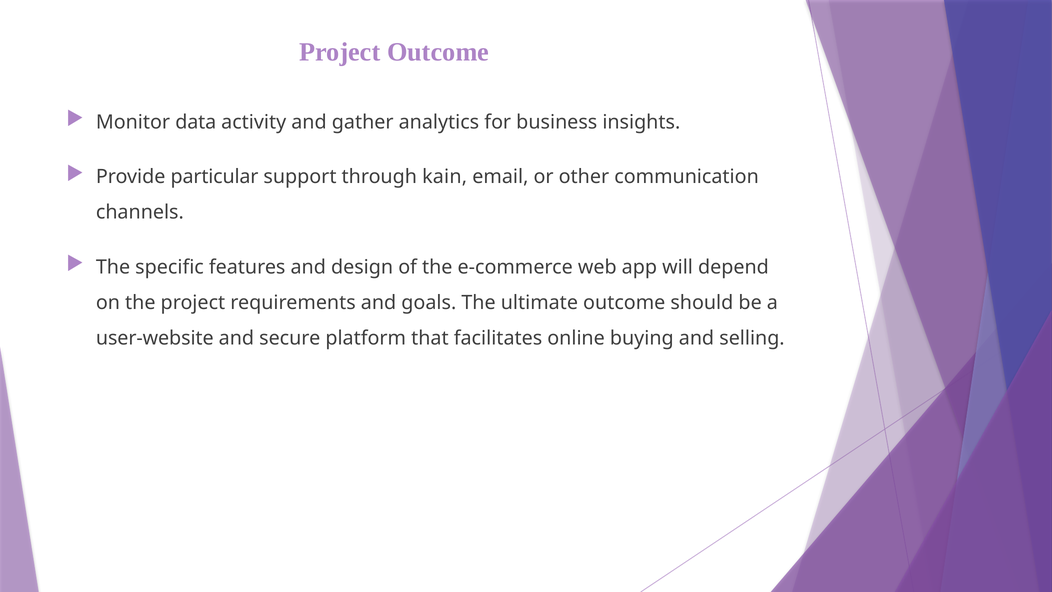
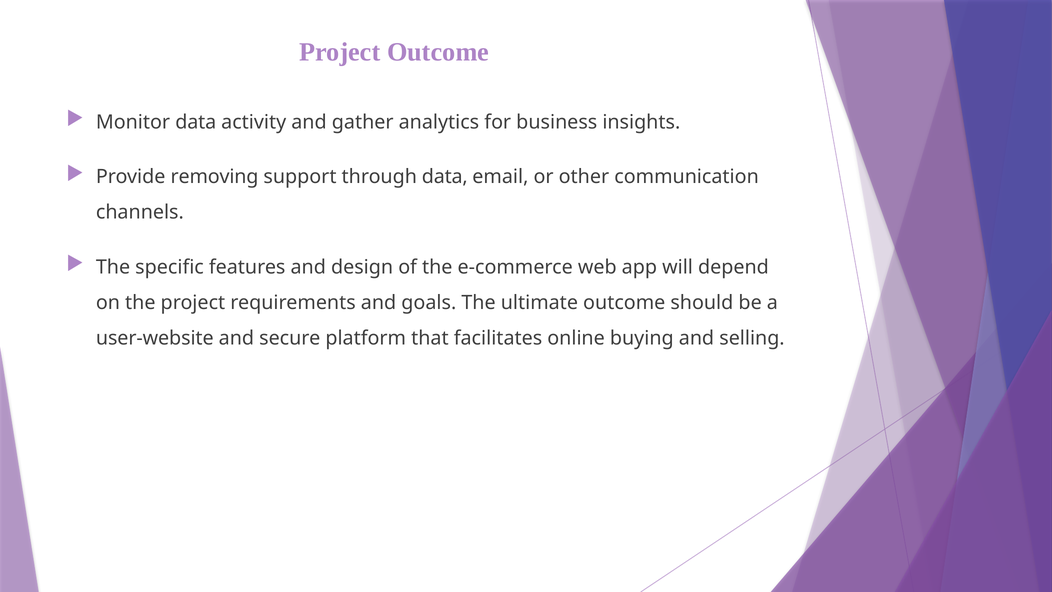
particular: particular -> removing (215, 177)
through kain: kain -> data (445, 177)
